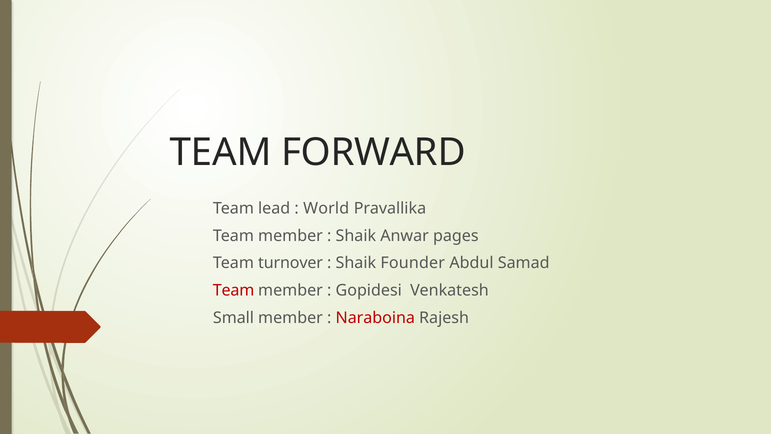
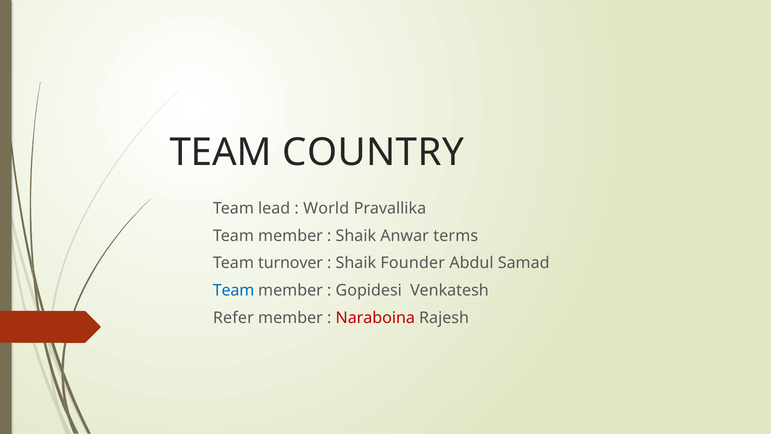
FORWARD: FORWARD -> COUNTRY (373, 152)
pages: pages -> terms (456, 236)
Team colour: red -> blue (234, 290)
Small: Small -> Refer (233, 318)
